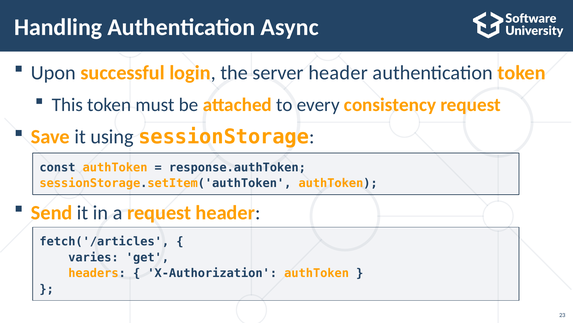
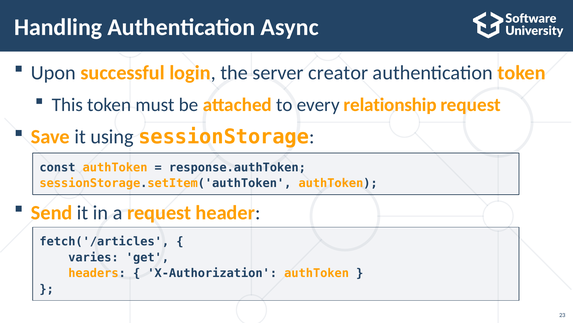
server header: header -> creator (338, 73)
consistency: consistency -> relationship (390, 105)
